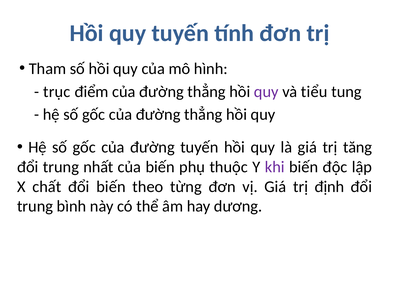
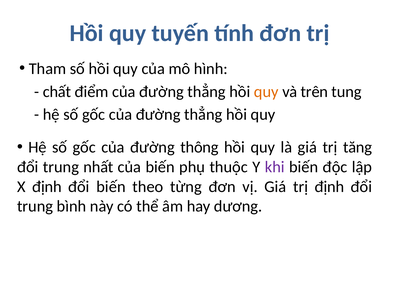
trục: trục -> chất (57, 92)
quy colour: purple -> orange (266, 92)
tiểu: tiểu -> trên (314, 92)
đường tuyến: tuyến -> thông (199, 147)
X chất: chất -> định (47, 186)
